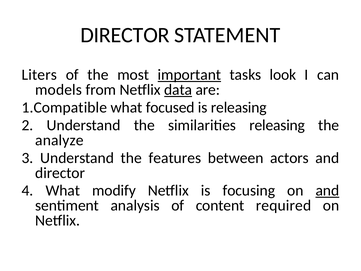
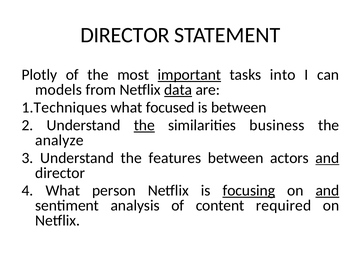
Liters: Liters -> Plotly (39, 75)
look: look -> into (283, 75)
1.Compatible: 1.Compatible -> 1.Techniques (64, 107)
is releasing: releasing -> between (239, 107)
the underline: none -> present (144, 125)
similarities releasing: releasing -> business (277, 125)
and underline: none -> present (327, 158)
modify: modify -> person (114, 190)
focusing underline: none -> present (249, 190)
